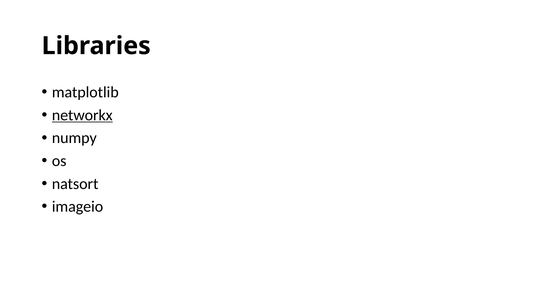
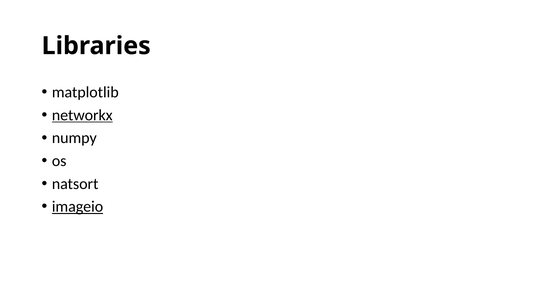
imageio underline: none -> present (78, 207)
